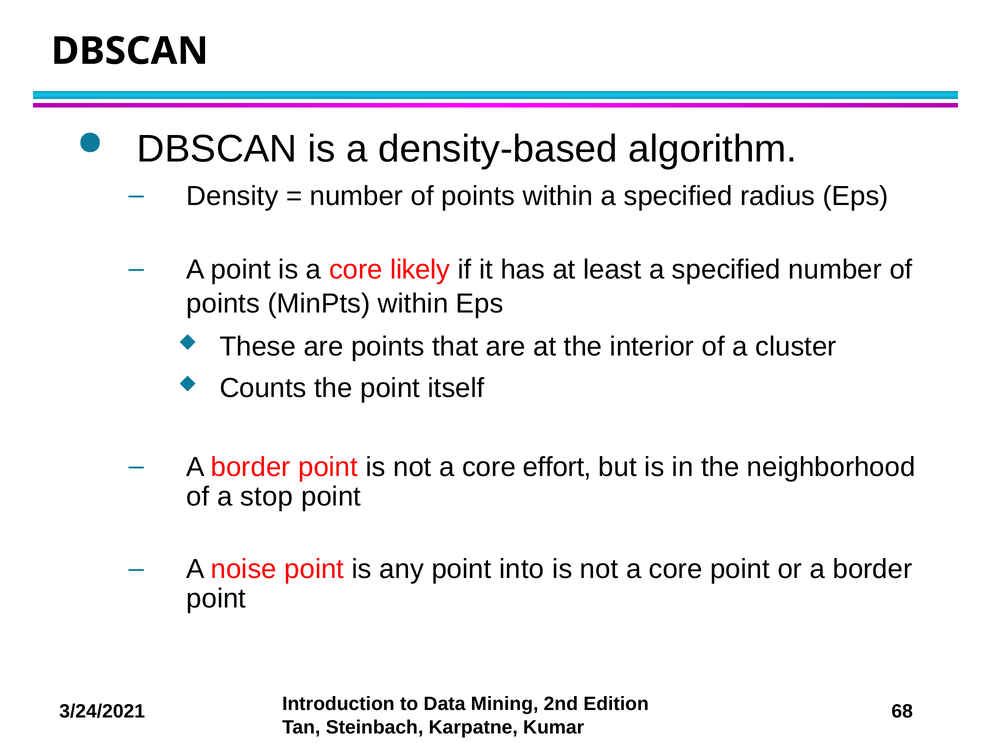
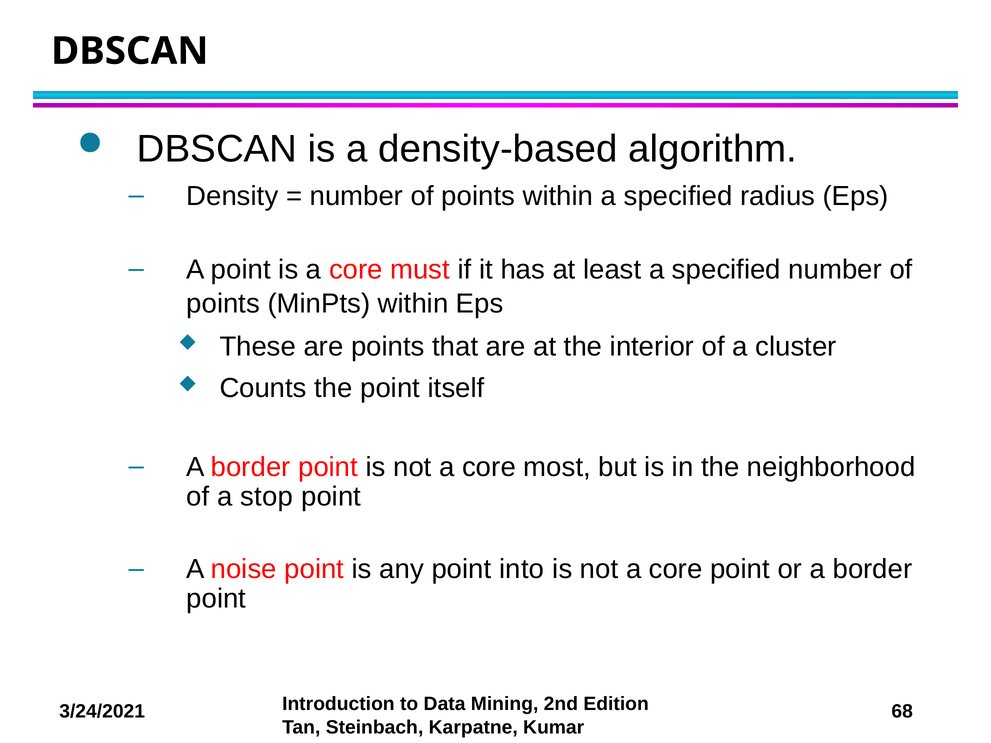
likely: likely -> must (420, 270)
effort: effort -> most (557, 467)
